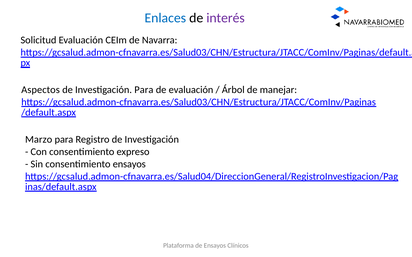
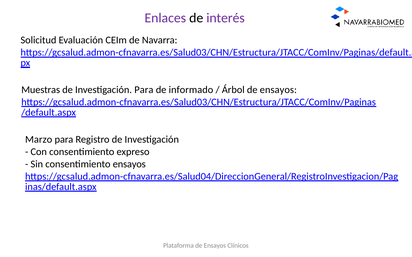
Enlaces colour: blue -> purple (165, 18)
Aspectos: Aspectos -> Muestras (41, 90)
de evaluación: evaluación -> informado (191, 90)
Árbol de manejar: manejar -> ensayos (278, 90)
